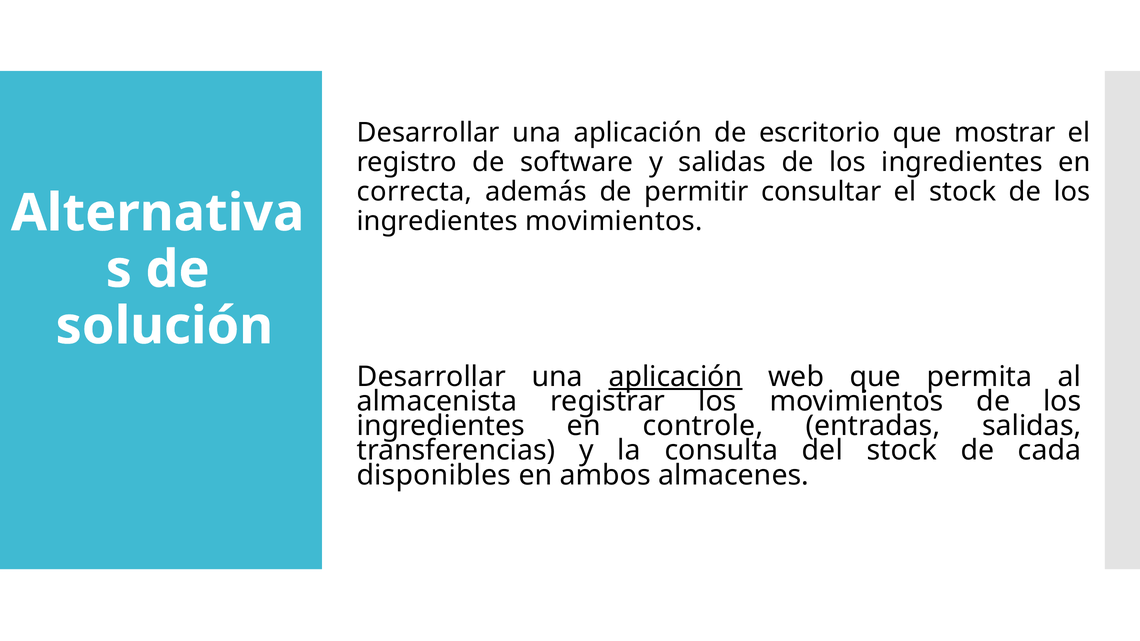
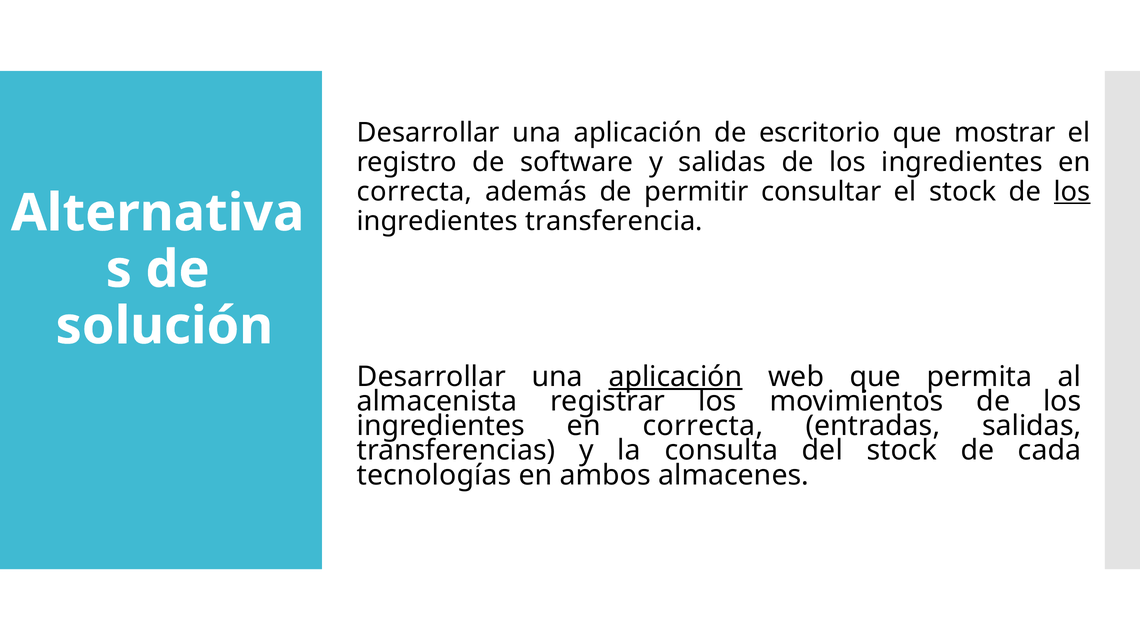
los underline: none -> present (1072, 192)
ingredientes movimientos: movimientos -> transferencia (614, 221)
controle: controle -> correcta (703, 426)
disponibles: disponibles -> tecnologías (434, 475)
